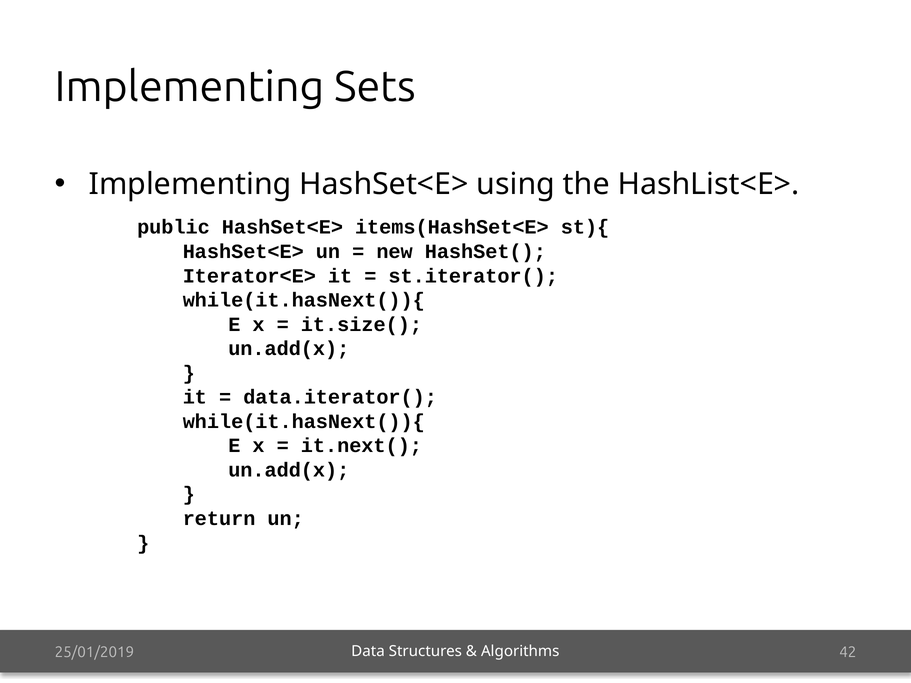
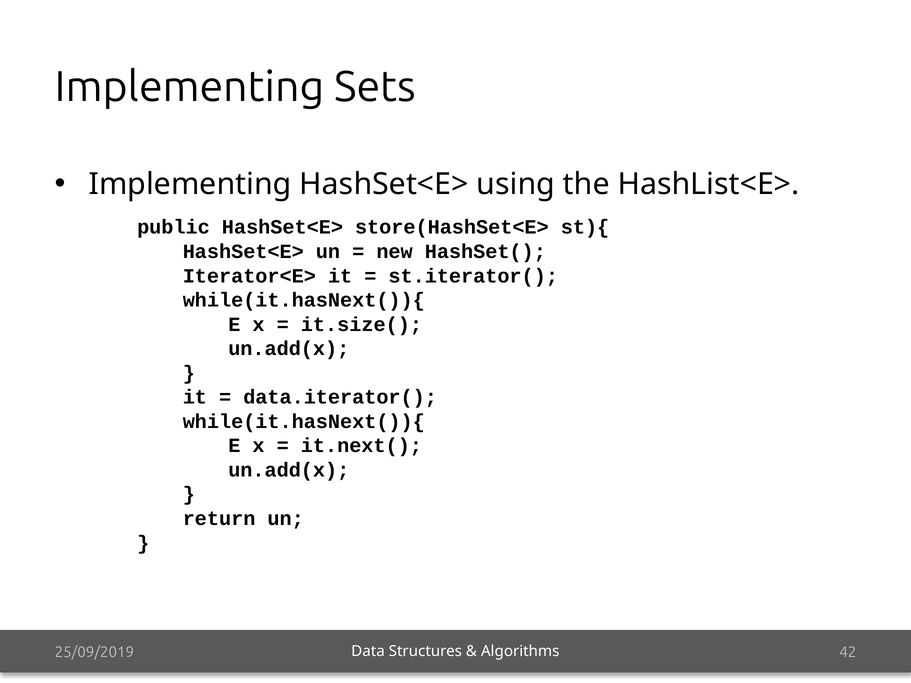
items(HashSet<E>: items(HashSet<E> -> store(HashSet<E> (452, 227)
25/01/2019: 25/01/2019 -> 25/09/2019 (94, 652)
